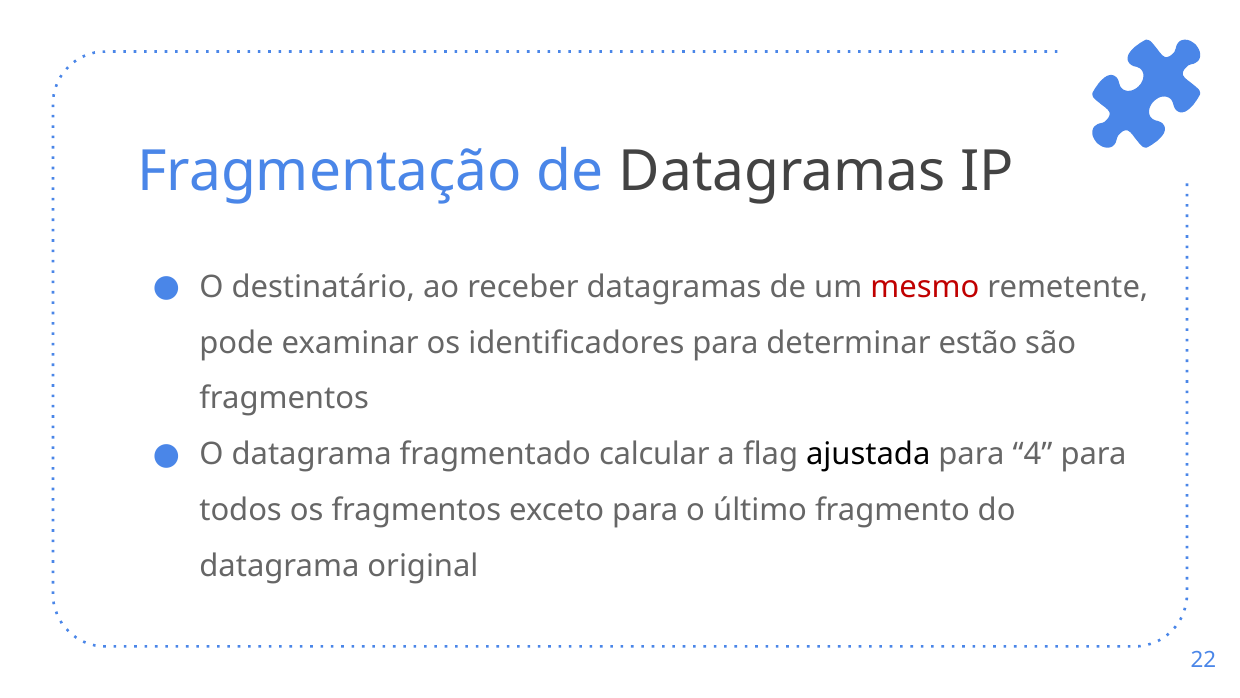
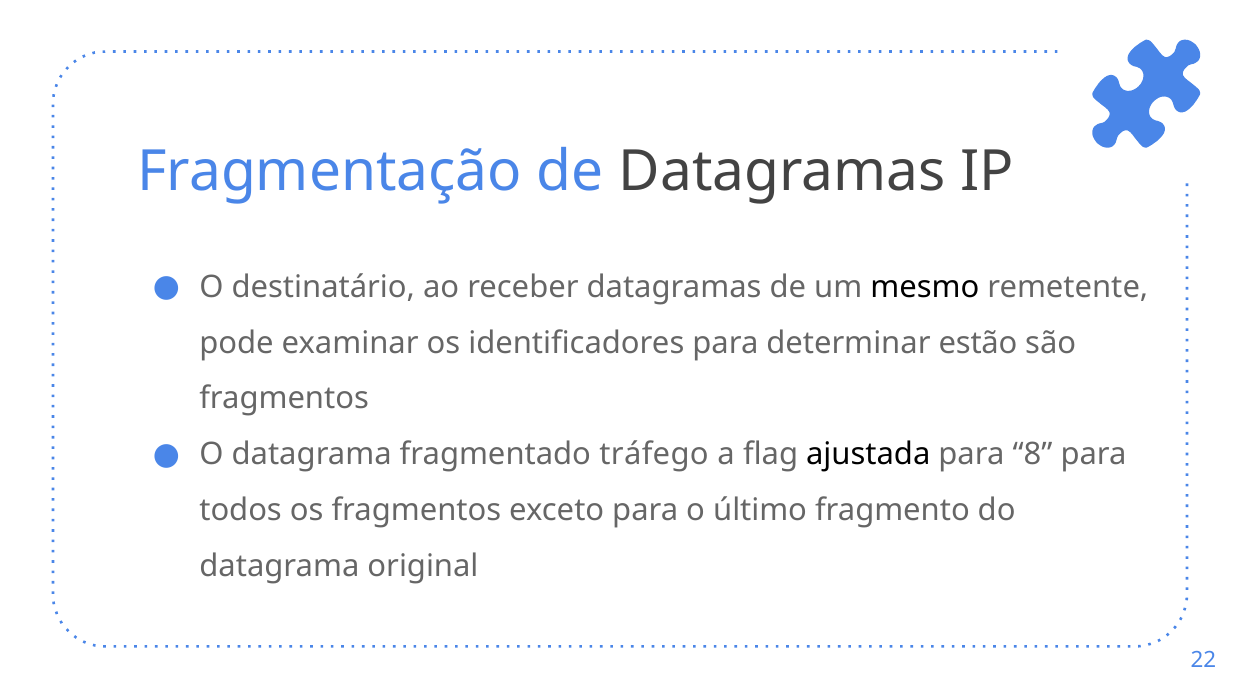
mesmo colour: red -> black (925, 287)
calcular: calcular -> tráfego (654, 454)
4: 4 -> 8 (1033, 454)
